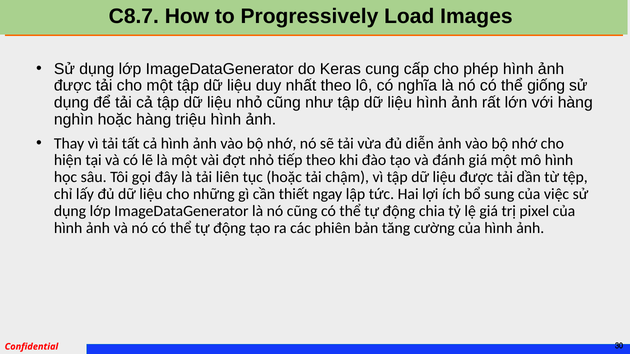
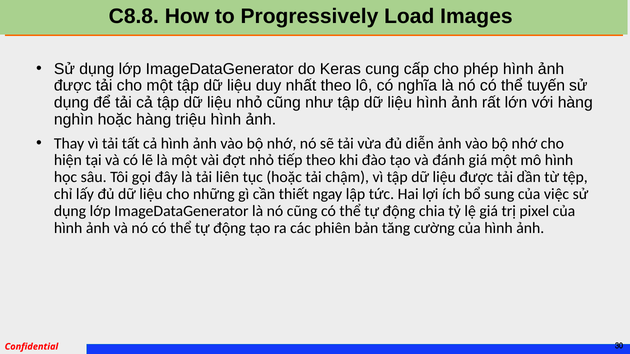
C8.7: C8.7 -> C8.8 (134, 16)
giống: giống -> tuyến (546, 86)
